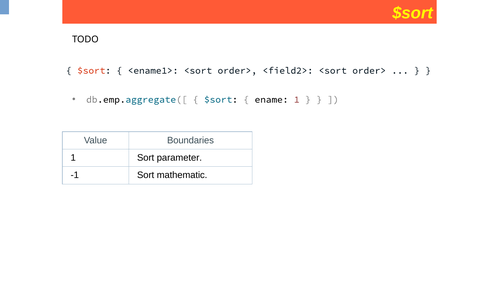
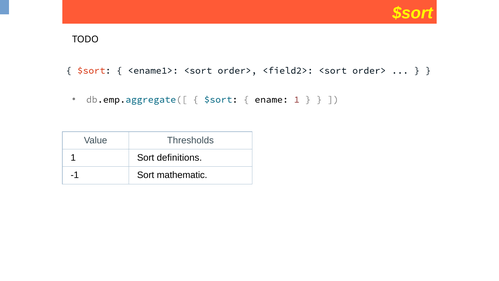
Boundaries: Boundaries -> Thresholds (190, 140)
parameter: parameter -> definitions (179, 157)
